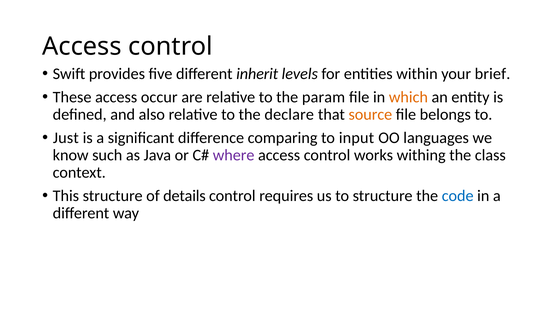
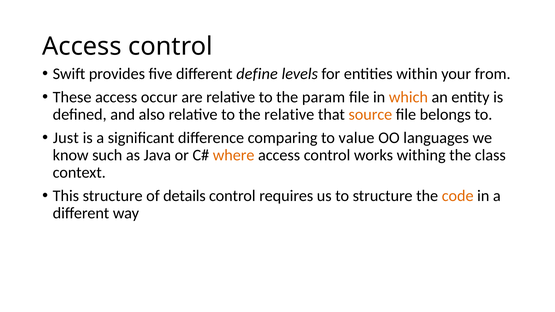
inherit: inherit -> define (257, 74)
brief: brief -> from (493, 74)
the declare: declare -> relative (289, 115)
input: input -> value (356, 138)
where colour: purple -> orange (234, 155)
code colour: blue -> orange (458, 196)
